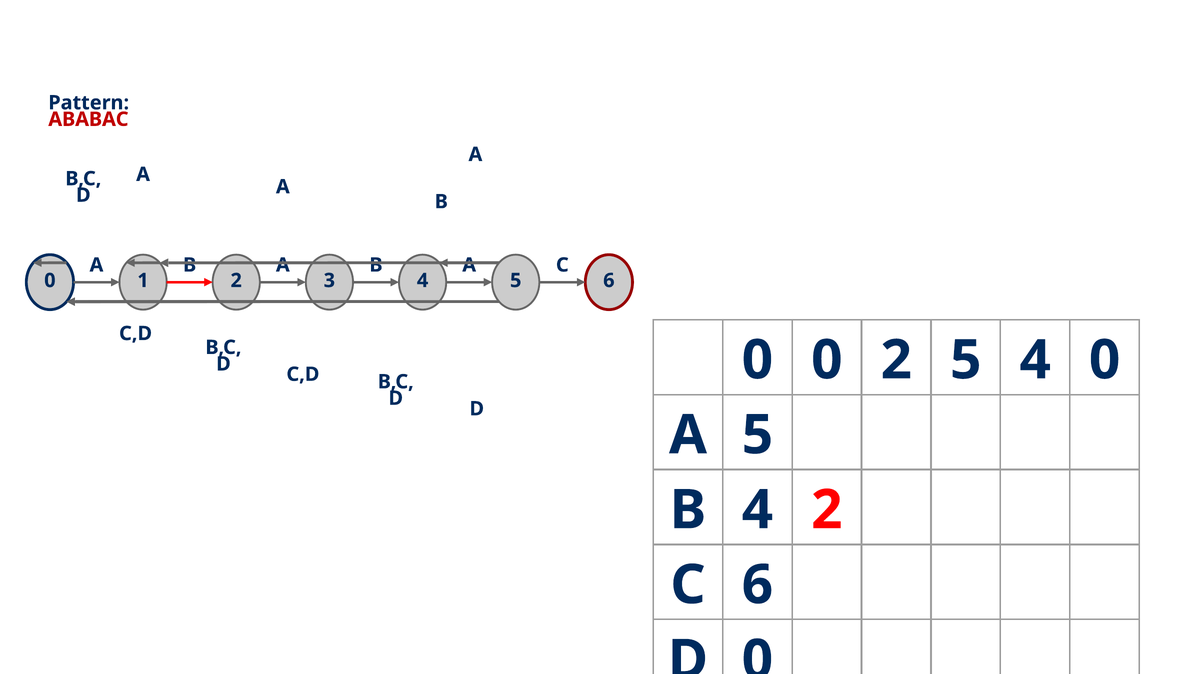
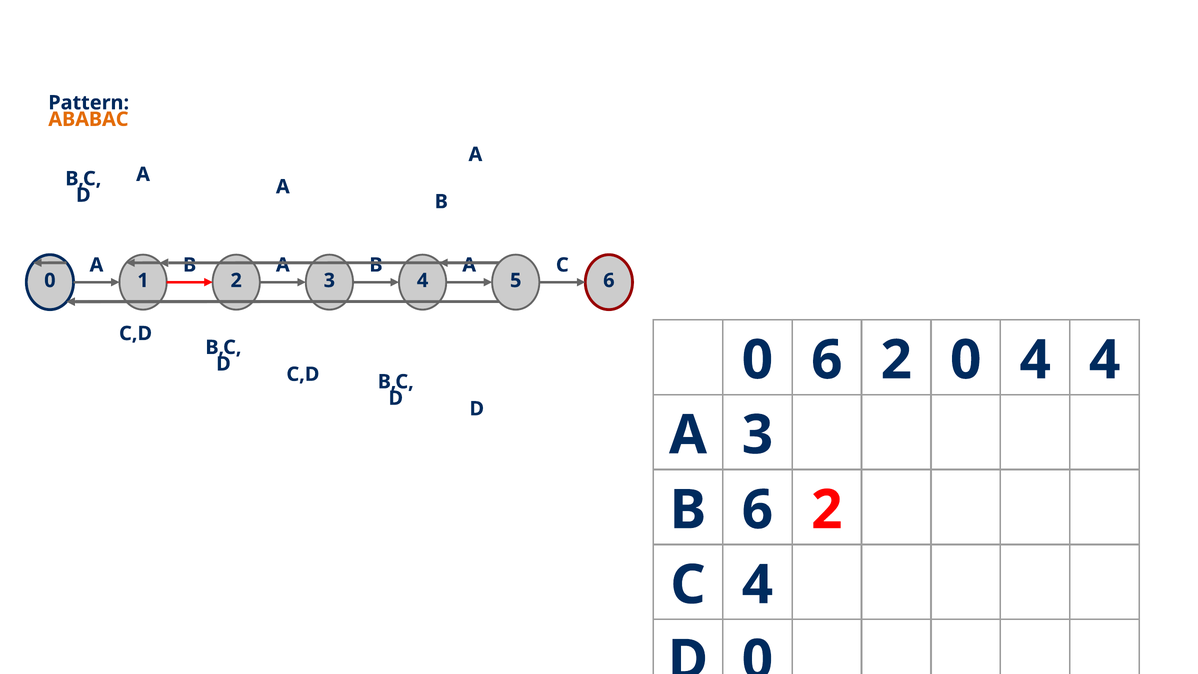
ABABAC colour: red -> orange (88, 119)
0 0: 0 -> 6 (827, 360)
2 5: 5 -> 0 (966, 360)
4 0: 0 -> 4 (1105, 360)
5: 5 -> 3 (757, 435)
4: 4 -> 6 (757, 510)
C 6: 6 -> 4 (757, 585)
